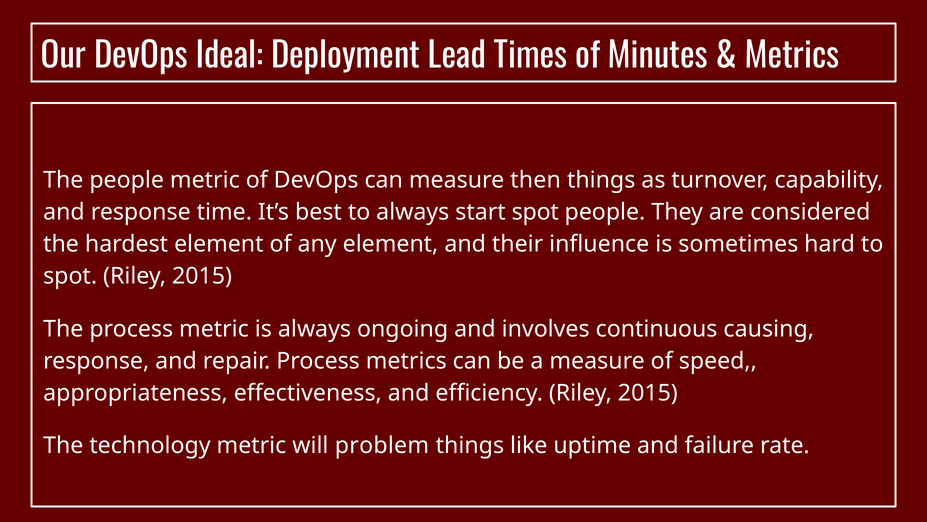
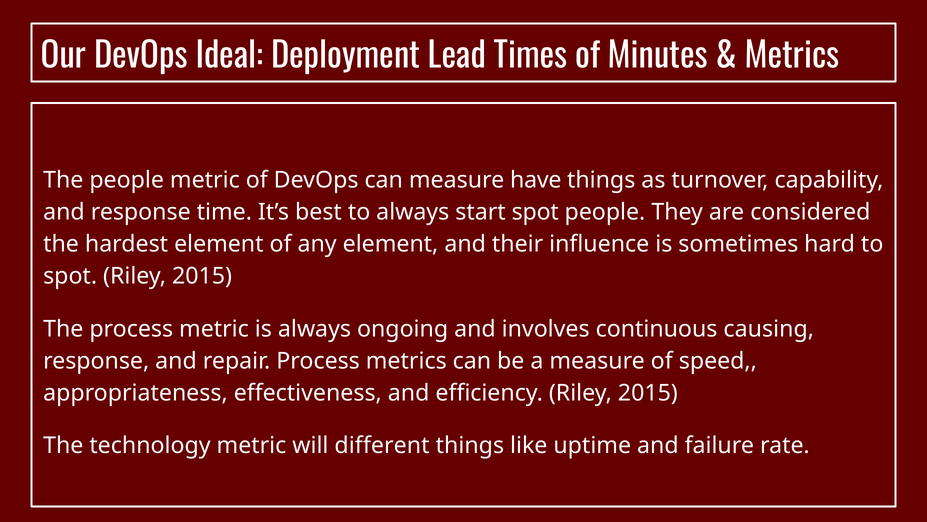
then: then -> have (536, 180)
problem: problem -> different (382, 445)
